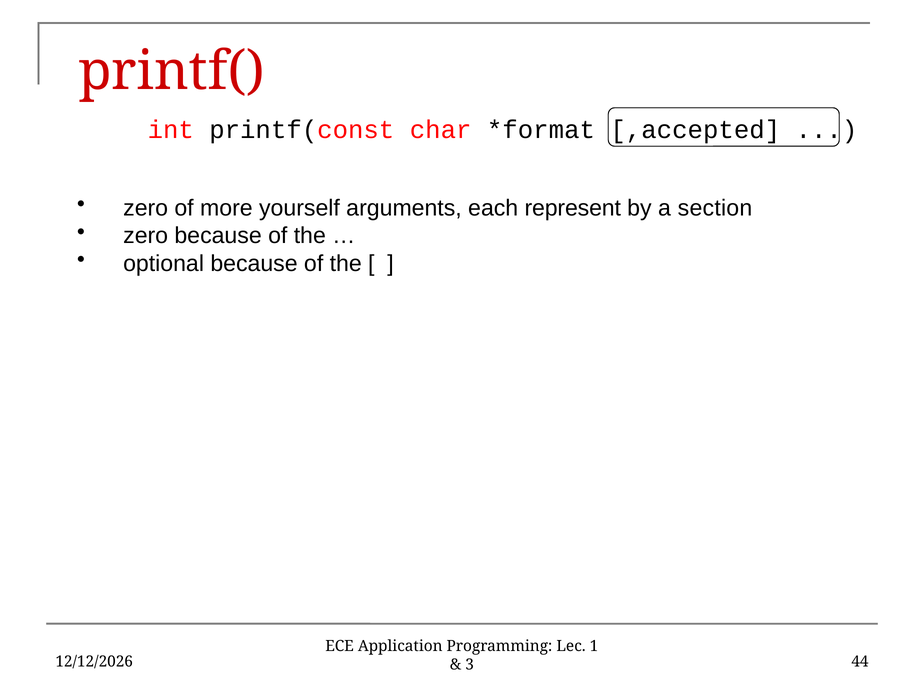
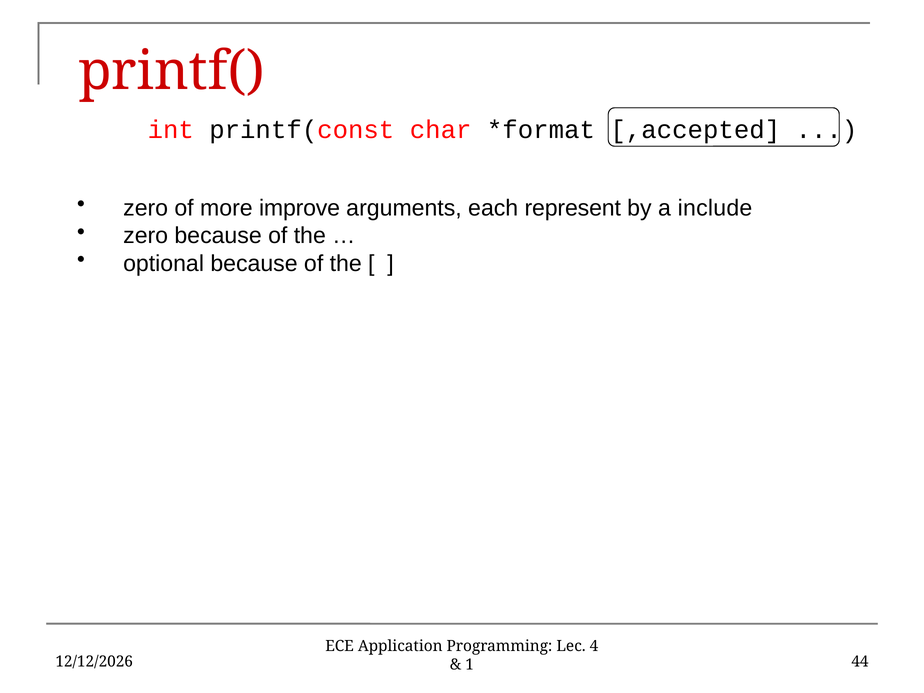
yourself: yourself -> improve (300, 208)
section: section -> include (715, 208)
1: 1 -> 4 (594, 646)
3: 3 -> 1 (470, 665)
